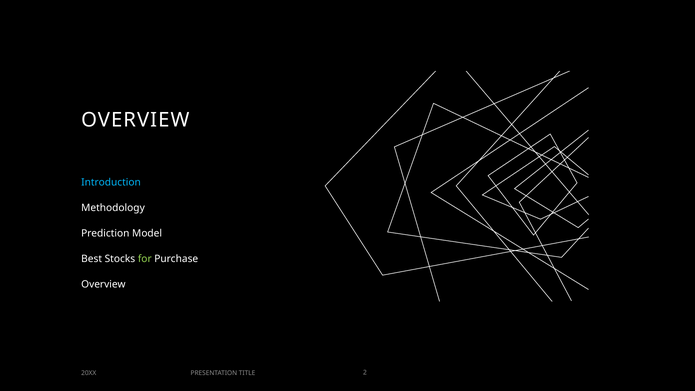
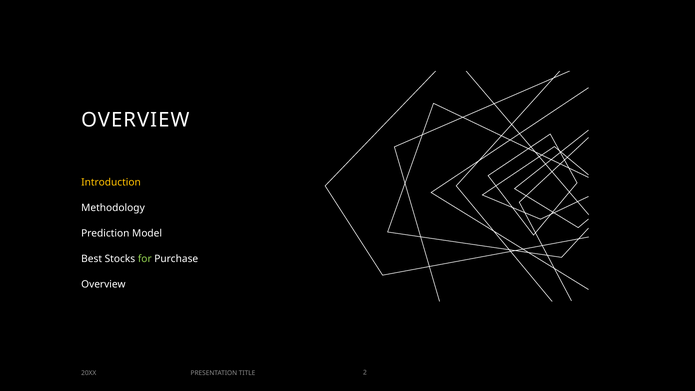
Introduction colour: light blue -> yellow (111, 182)
